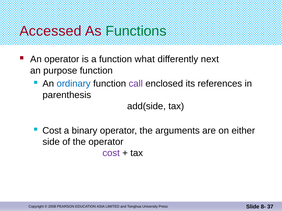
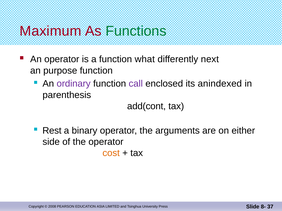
Accessed: Accessed -> Maximum (51, 31)
ordinary colour: blue -> purple (74, 84)
references: references -> anindexed (220, 84)
add(side: add(side -> add(cont (146, 106)
Cost: Cost -> Rest (52, 131)
cost colour: purple -> orange (111, 153)
